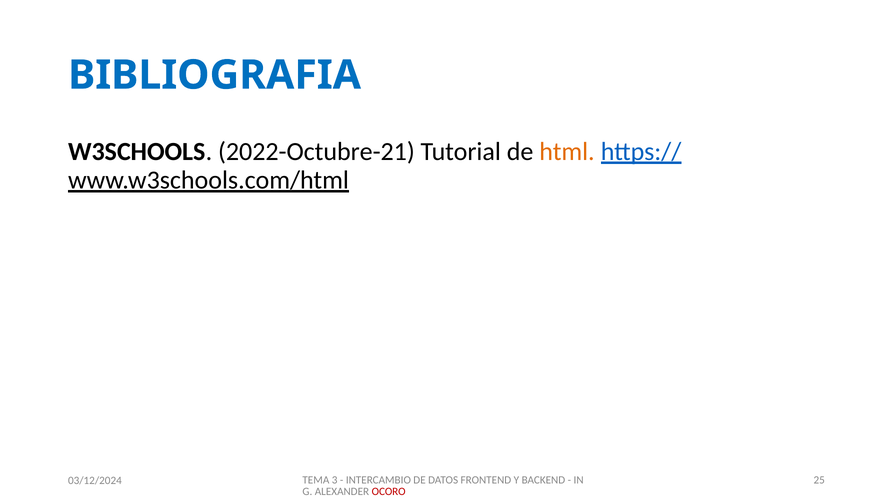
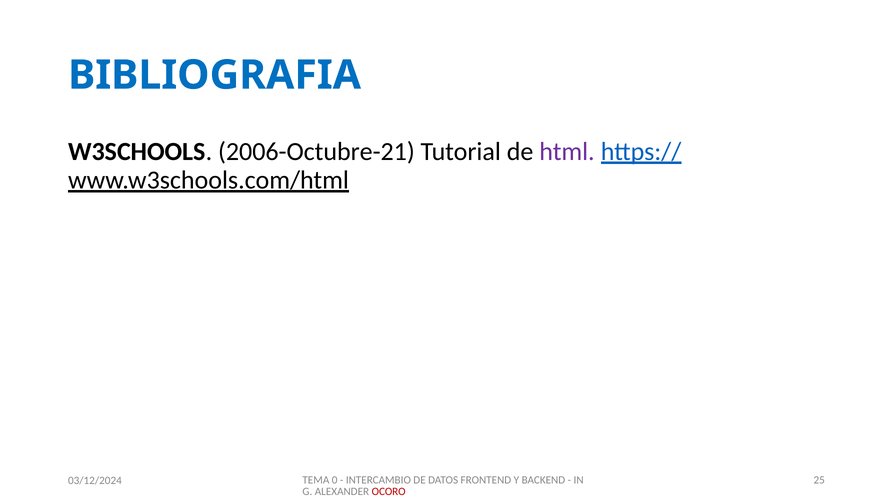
2022-Octubre-21: 2022-Octubre-21 -> 2006-Octubre-21 (316, 151)
html colour: orange -> purple (567, 151)
3: 3 -> 0 (335, 480)
